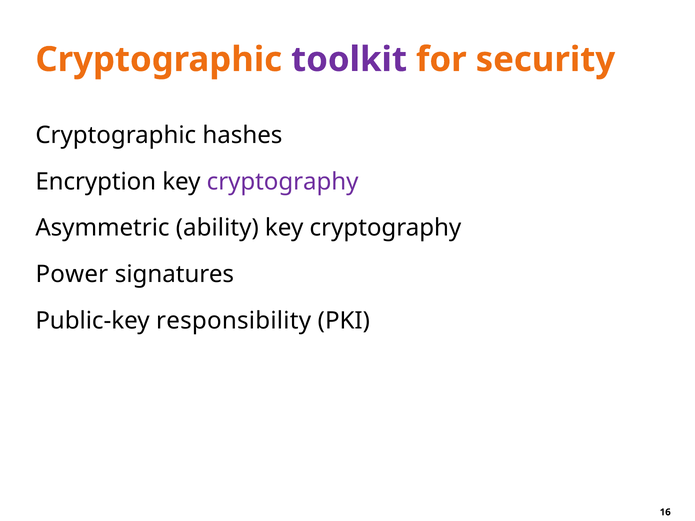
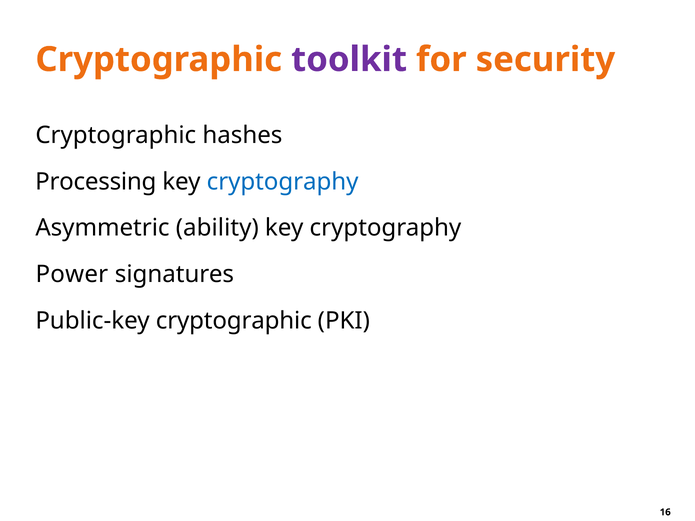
Encryption: Encryption -> Processing (96, 182)
cryptography colour: purple -> blue (283, 182)
Public-key responsibility: responsibility -> cryptographic (234, 321)
